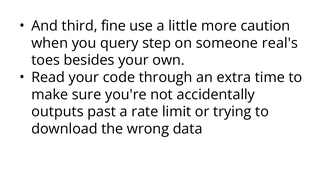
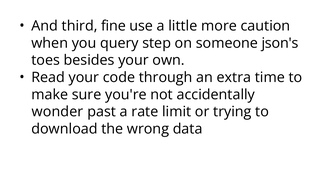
real's: real's -> json's (280, 43)
outputs: outputs -> wonder (57, 112)
